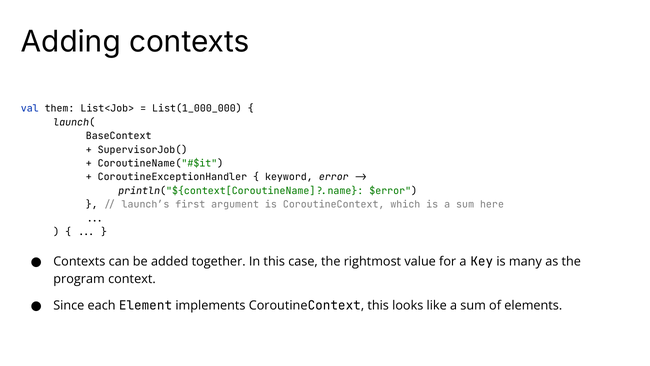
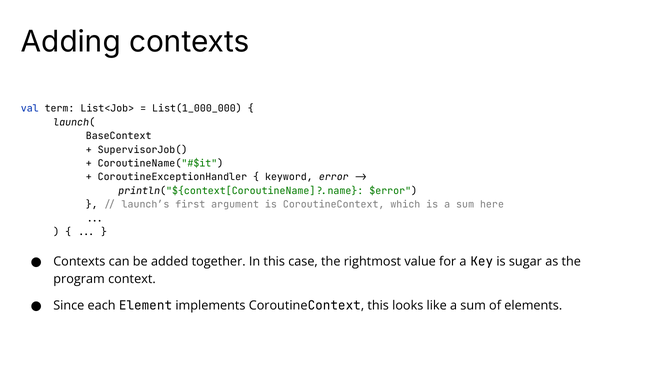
them: them -> term (60, 109)
many: many -> sugar (525, 261)
